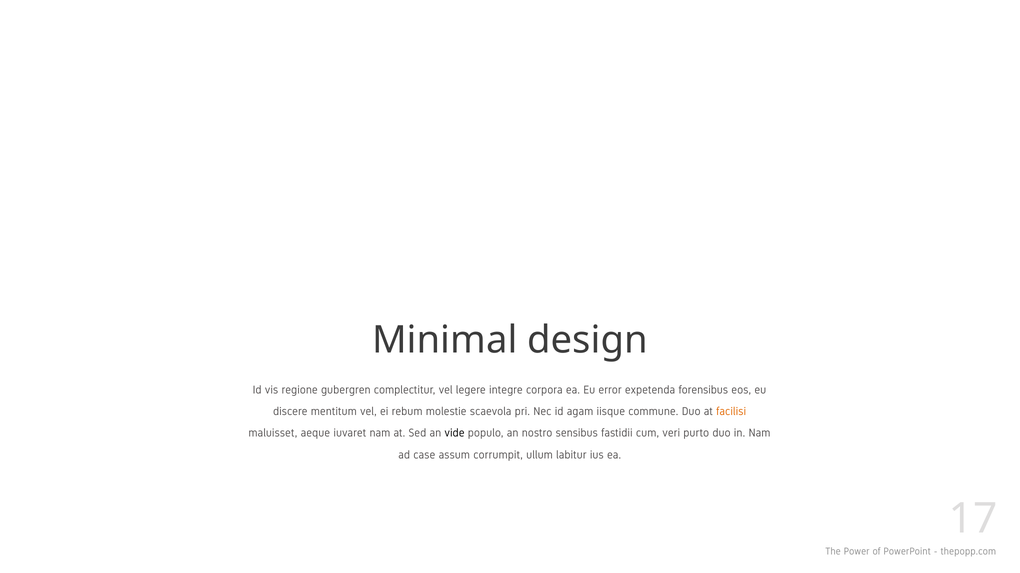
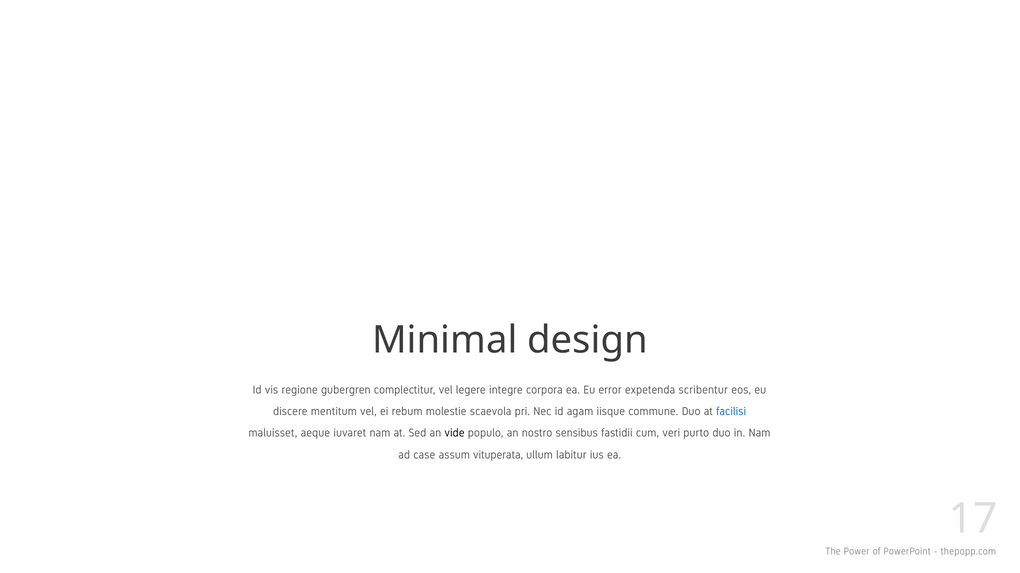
forensibus: forensibus -> scribentur (703, 390)
facilisi colour: orange -> blue (731, 412)
corrumpit: corrumpit -> vituperata (498, 455)
